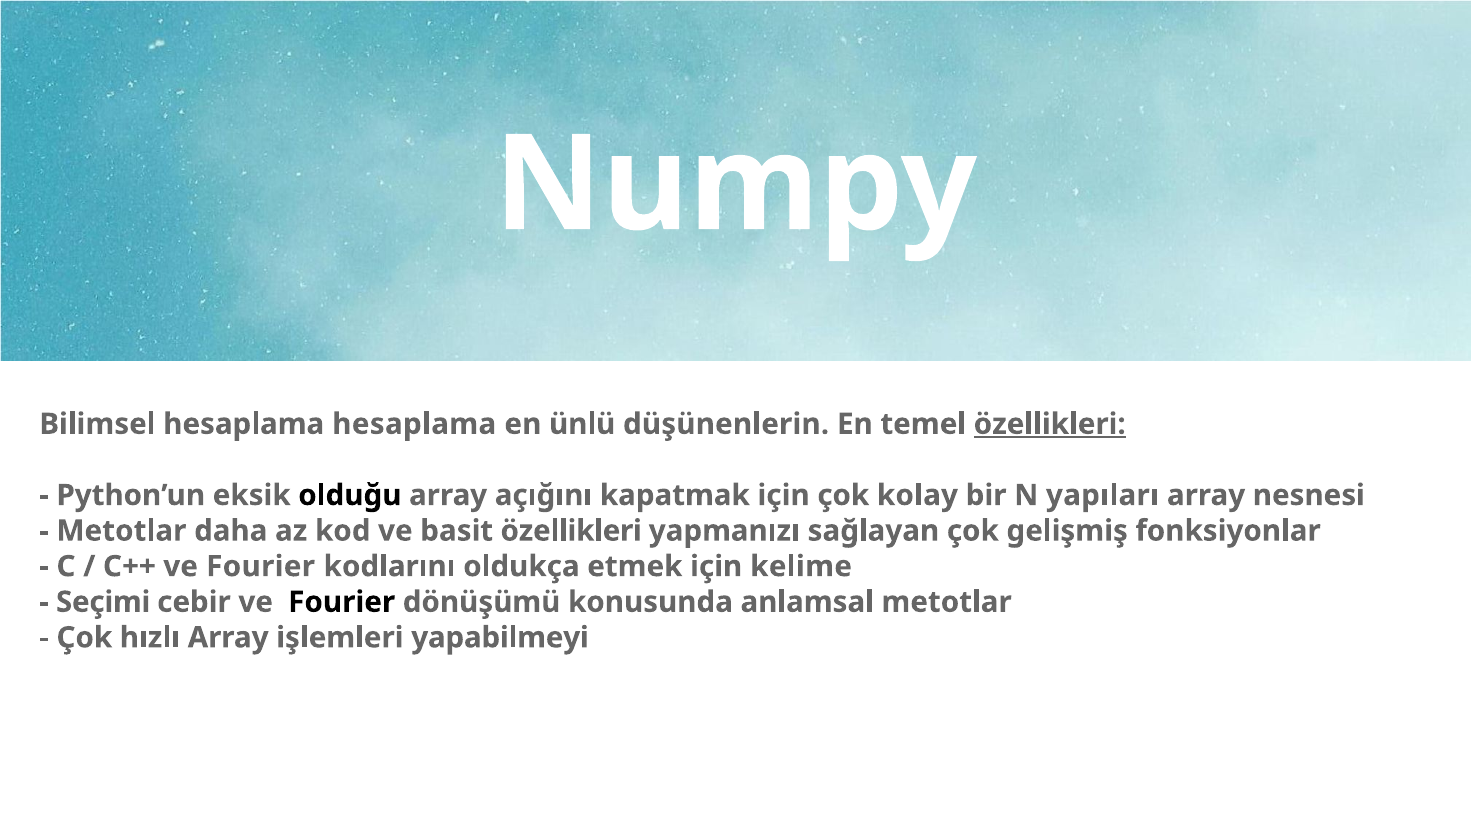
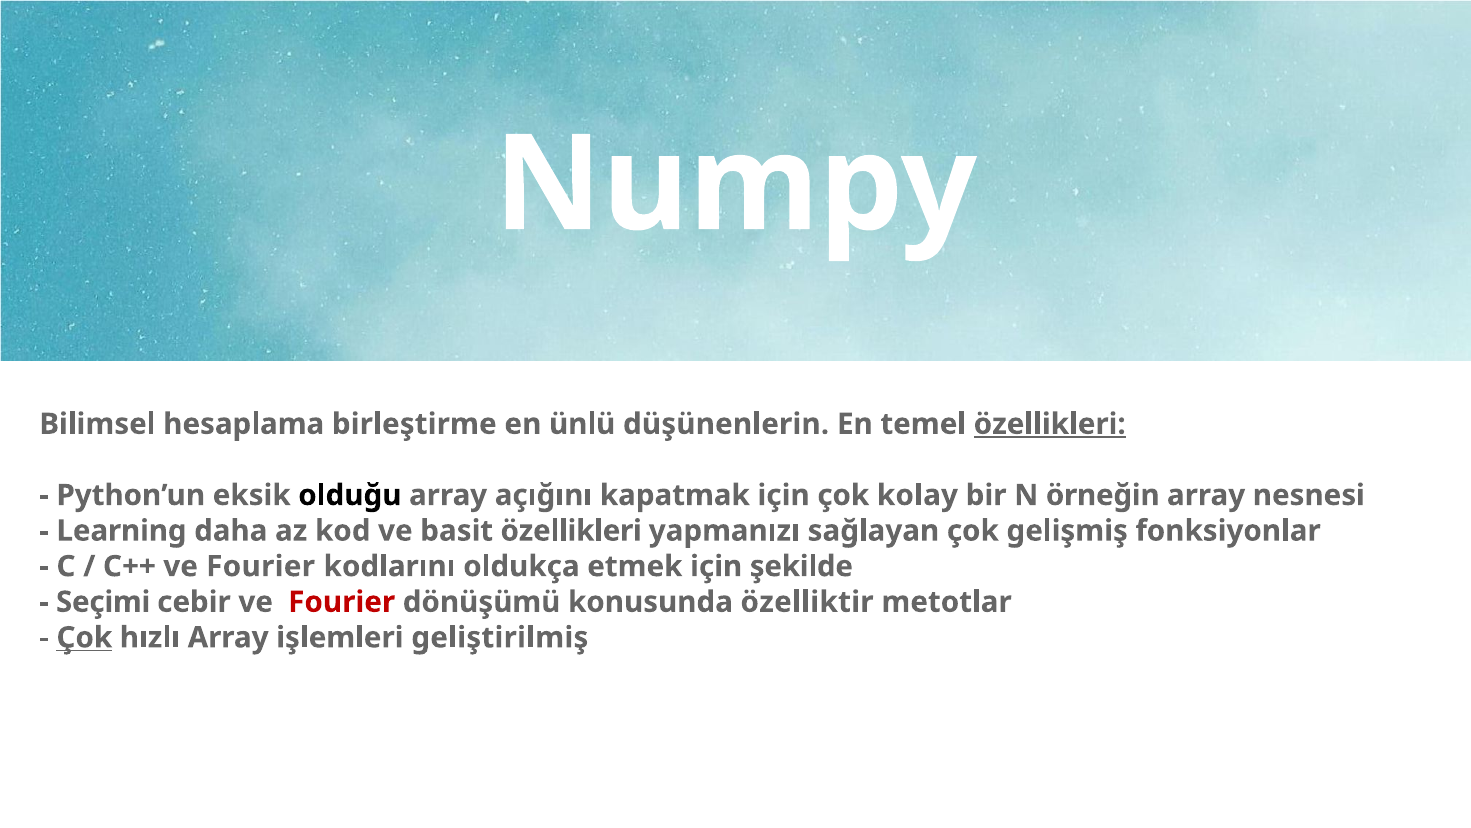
hesaplama hesaplama: hesaplama -> birleştirme (414, 424)
yapıları: yapıları -> örneğin (1103, 495)
Metotlar: Metotlar -> Learning (122, 531)
kelime: kelime -> şekilde (801, 566)
Fourier colour: black -> red (342, 602)
anlamsal: anlamsal -> özelliktir (807, 602)
Çok underline: none -> present (84, 637)
yapabilmeyi: yapabilmeyi -> geliştirilmiş (500, 637)
